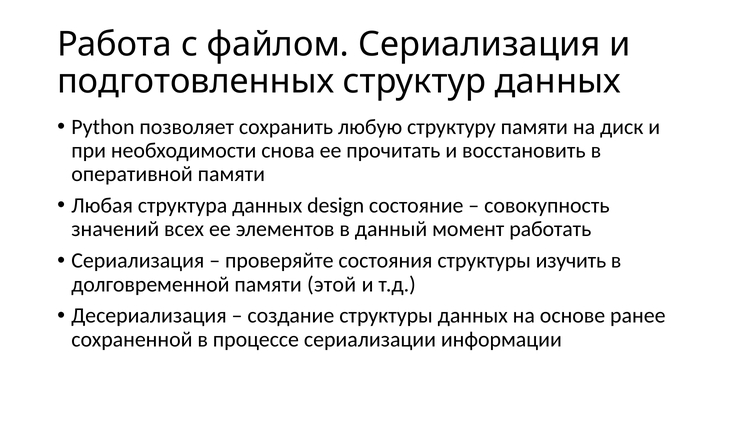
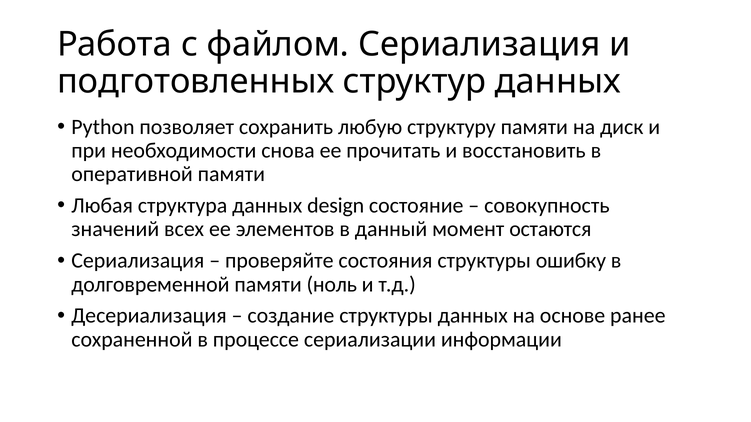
работать: работать -> остаются (550, 229)
изучить: изучить -> ошибку (571, 261)
этой: этой -> ноль (332, 285)
